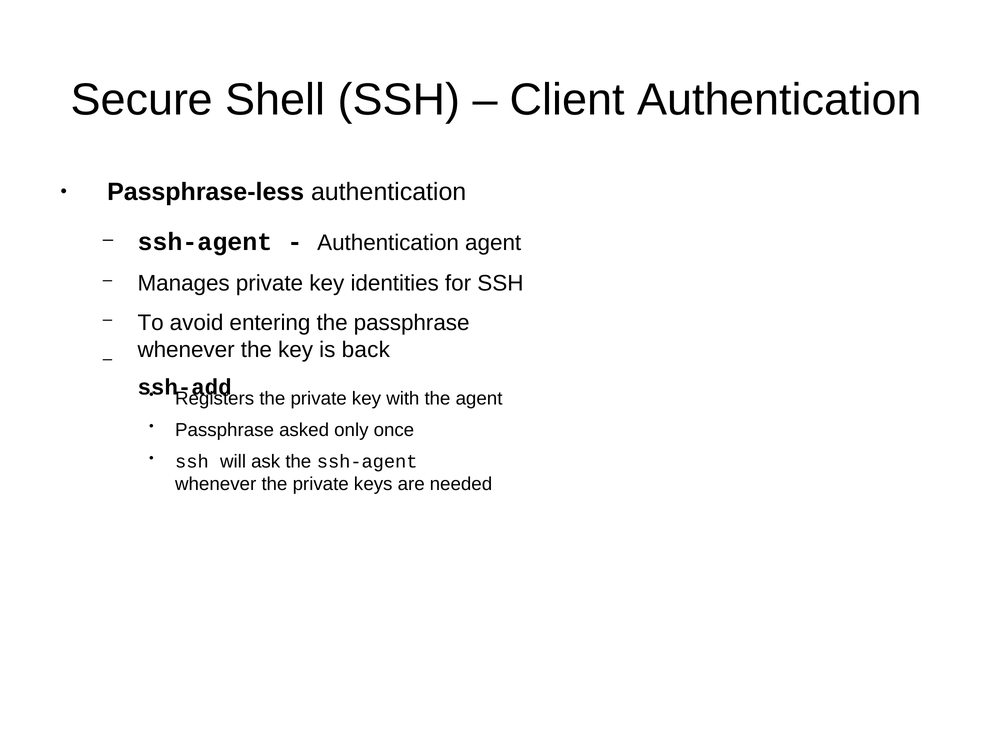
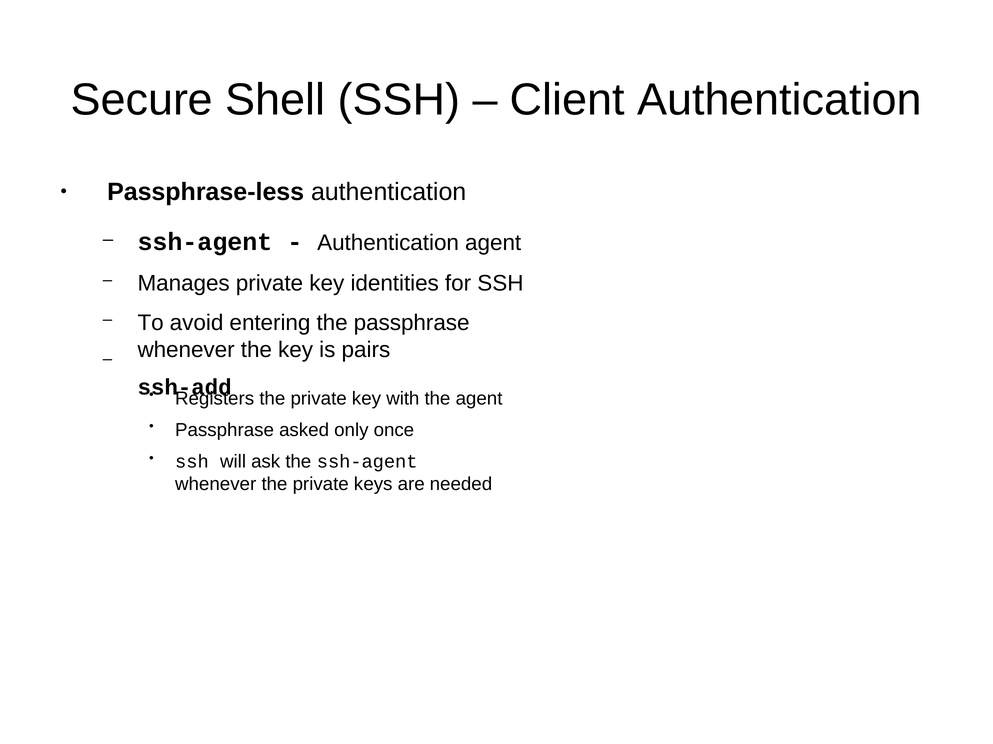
back: back -> pairs (366, 350)
